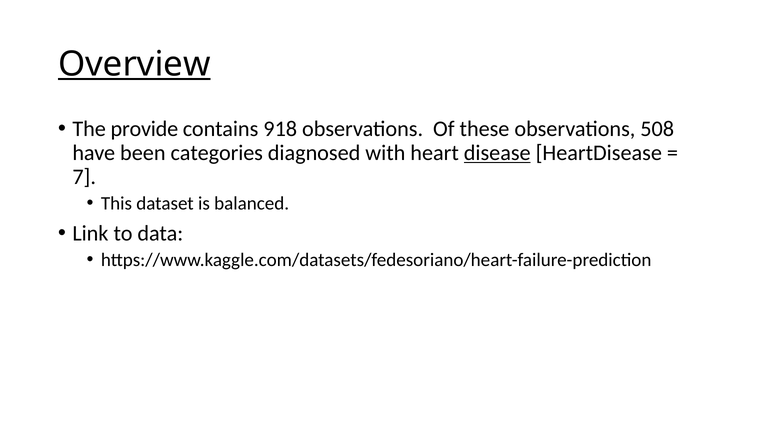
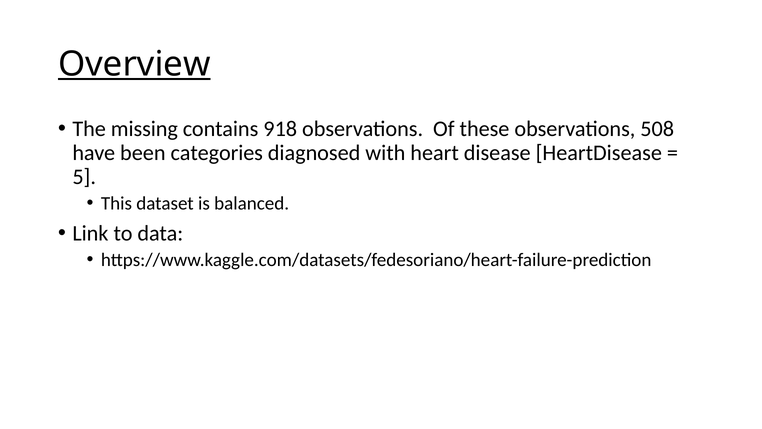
provide: provide -> missing (144, 129)
disease underline: present -> none (497, 153)
7: 7 -> 5 (84, 177)
